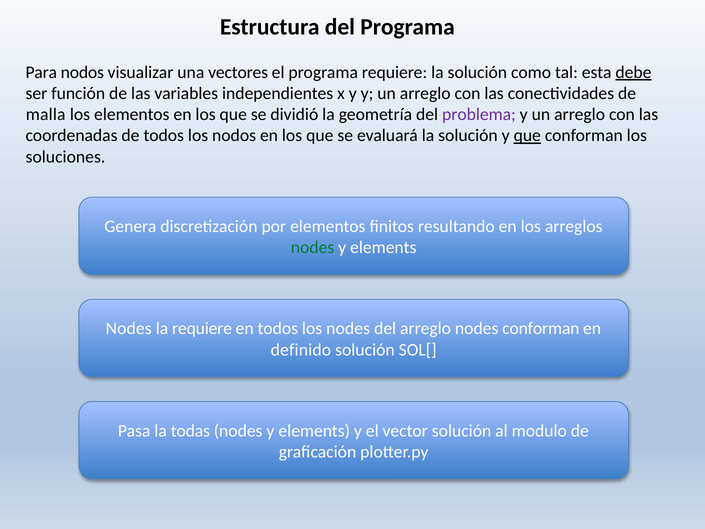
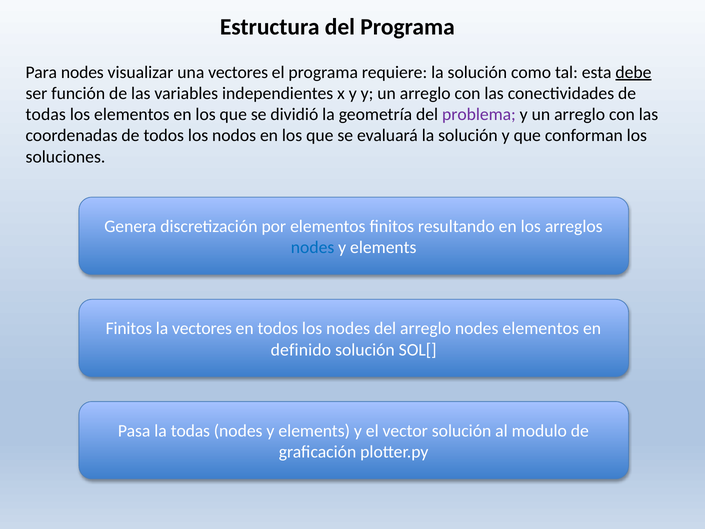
Para nodos: nodos -> nodes (82, 72)
malla: malla -> todas (46, 114)
que underline: present -> none (527, 136)
nodes colour: green -> blue (313, 248)
Nodes: Nodes -> Finitos (129, 329)
la requiere: requiere -> vectores (202, 329)
nodes conforman: conforman -> elementos (541, 329)
